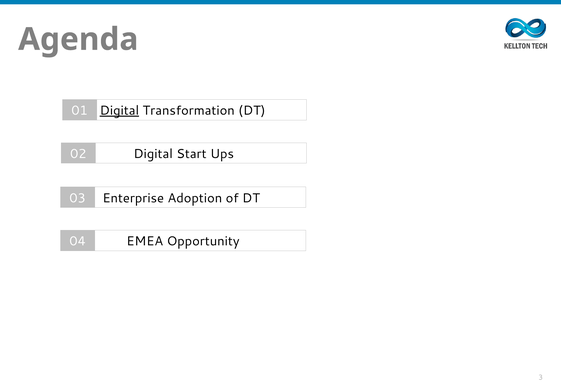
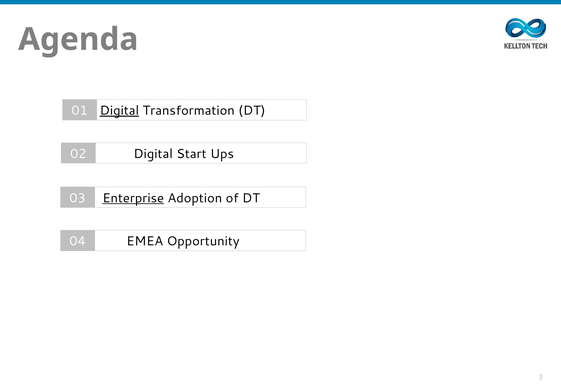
Enterprise underline: none -> present (133, 198)
